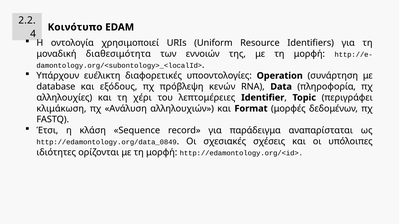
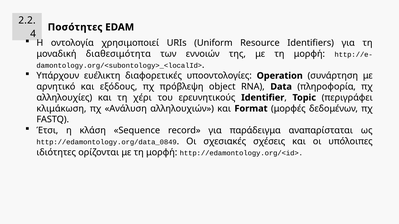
Κοινότυπο: Κοινότυπο -> Ποσότητες (75, 27)
database: database -> αρνητικό (56, 87)
κενών: κενών -> object (222, 87)
λεπτομέρειες: λεπτομέρειες -> ερευνητικούς (207, 98)
